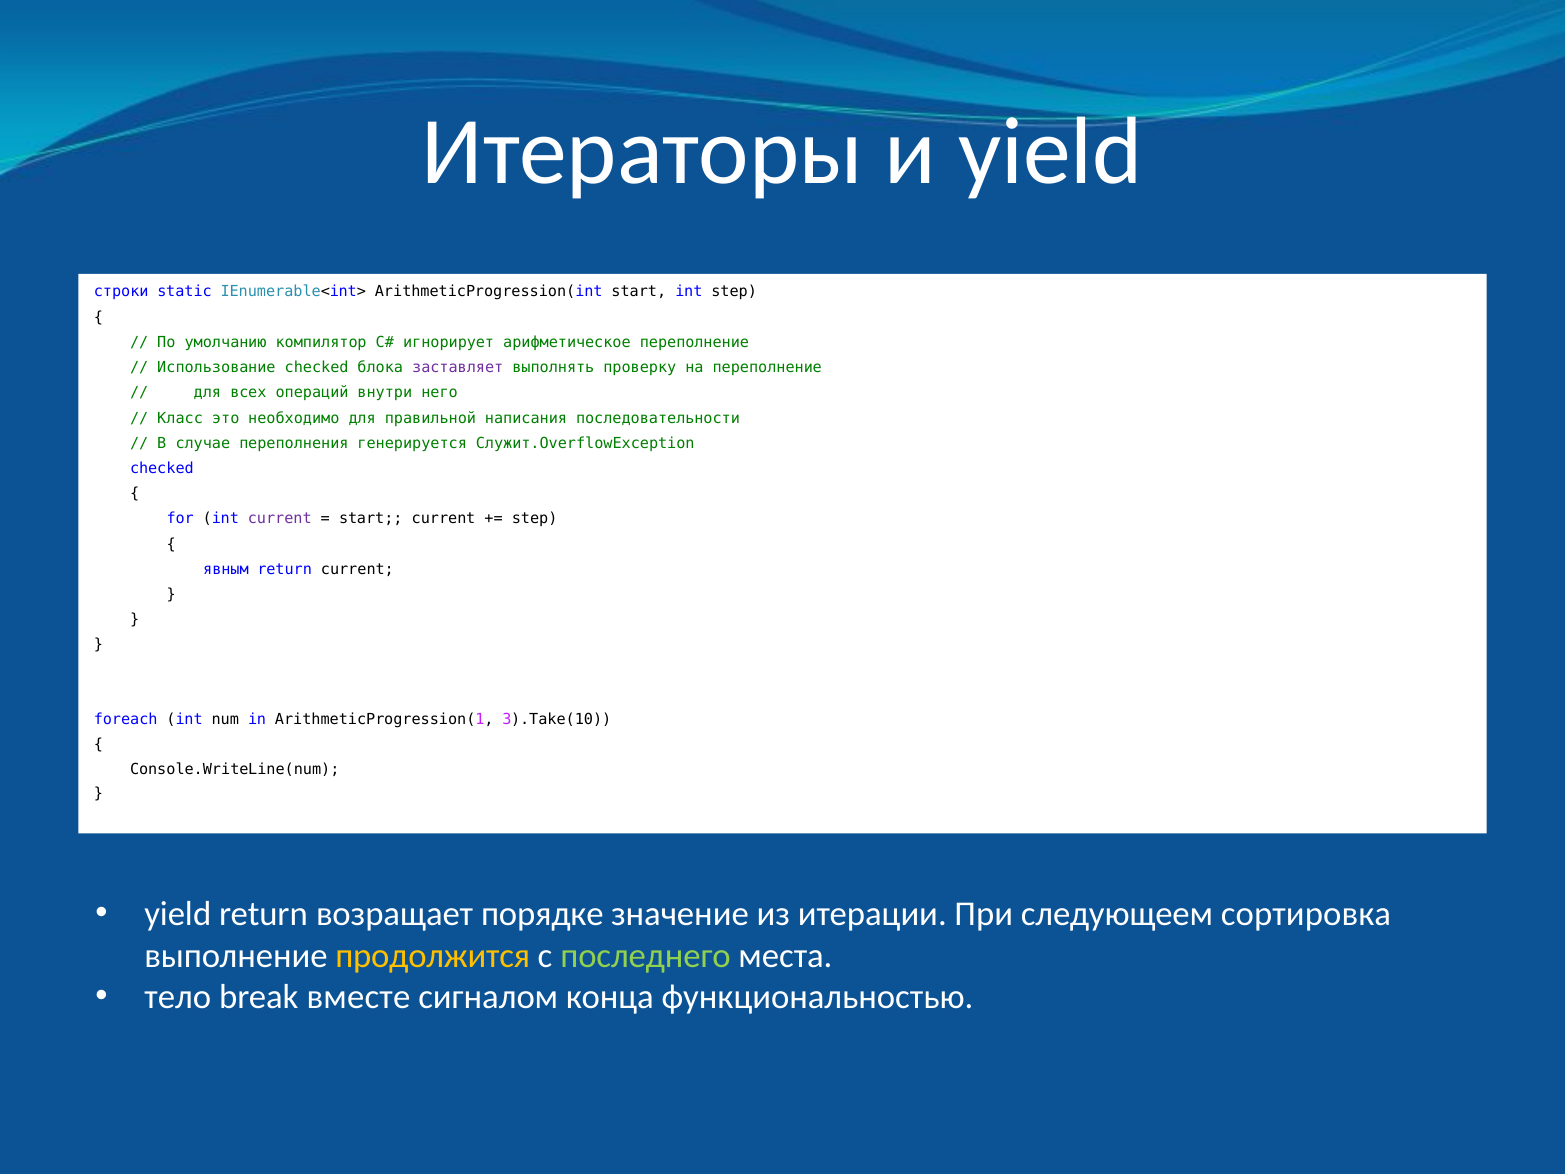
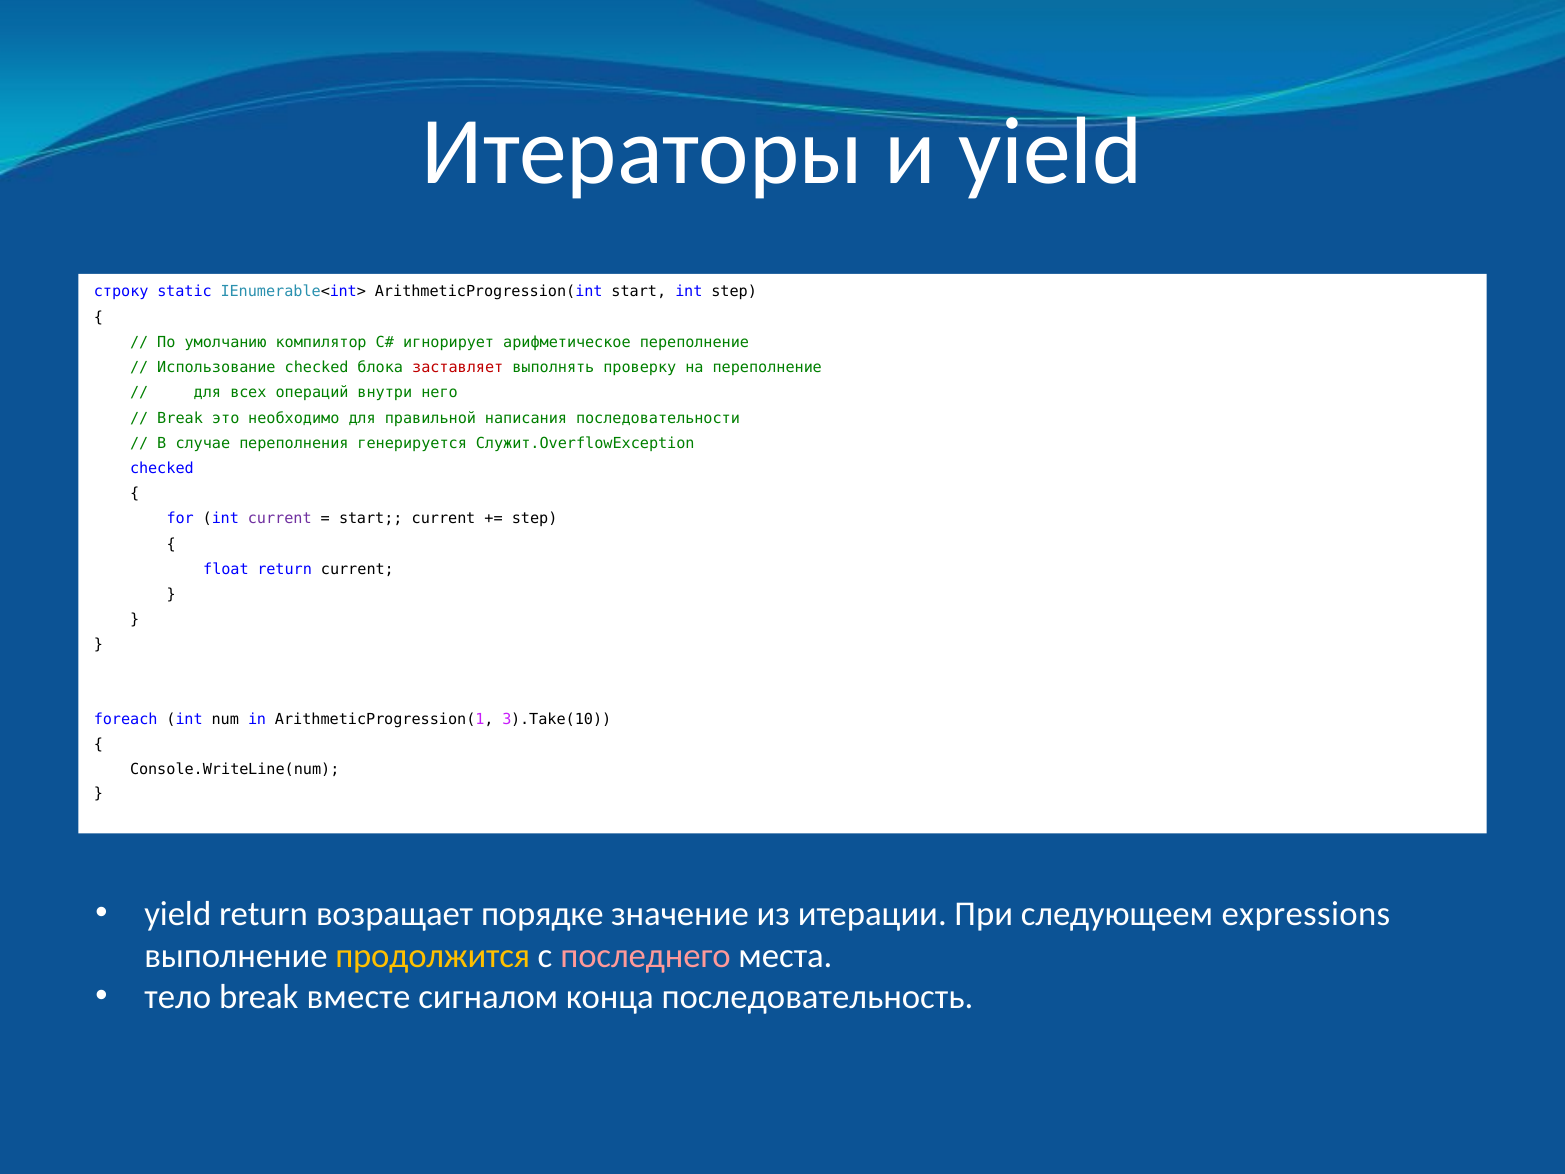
строки: строки -> строку (121, 292)
заставляет colour: purple -> red (458, 367)
Класс: Класс -> Break (180, 418)
явным: явным -> float (226, 569)
сортировка: сортировка -> expressions (1306, 914)
последнего colour: light green -> pink (646, 955)
функциональностью: функциональностью -> последовательность (817, 997)
